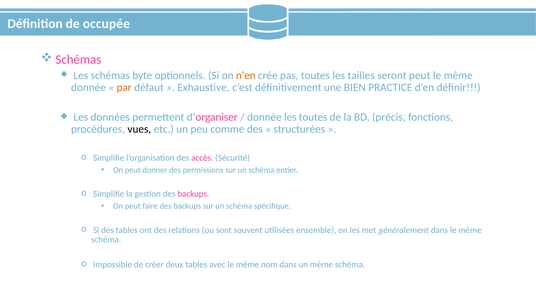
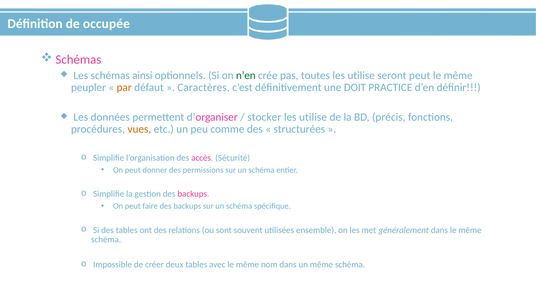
byte: byte -> ainsi (142, 75)
n’en colour: orange -> green (246, 75)
toutes les tailles: tailles -> utilise (361, 75)
donnée: donnée -> peupler (88, 87)
Exhaustive: Exhaustive -> Caractères (203, 87)
BIEN: BIEN -> DOIT (355, 87)
donnée: donnée -> stocker (264, 117)
toutes: toutes -> utilise (313, 117)
vues colour: black -> orange (139, 129)
